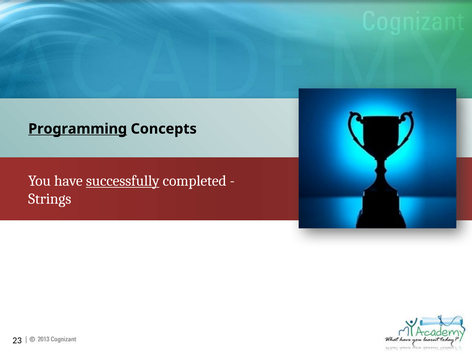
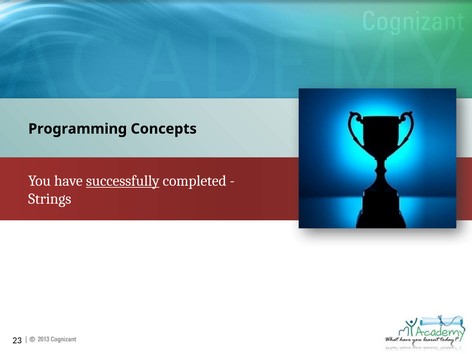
Programming underline: present -> none (78, 129)
